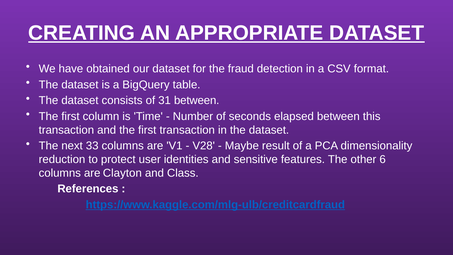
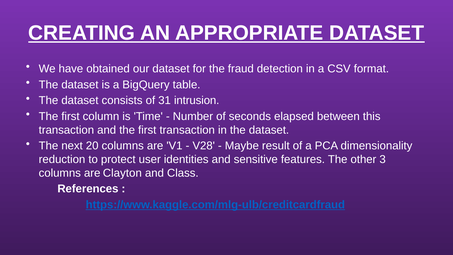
31 between: between -> intrusion (197, 100)
33: 33 -> 20 (92, 146)
6: 6 -> 3 (383, 159)
